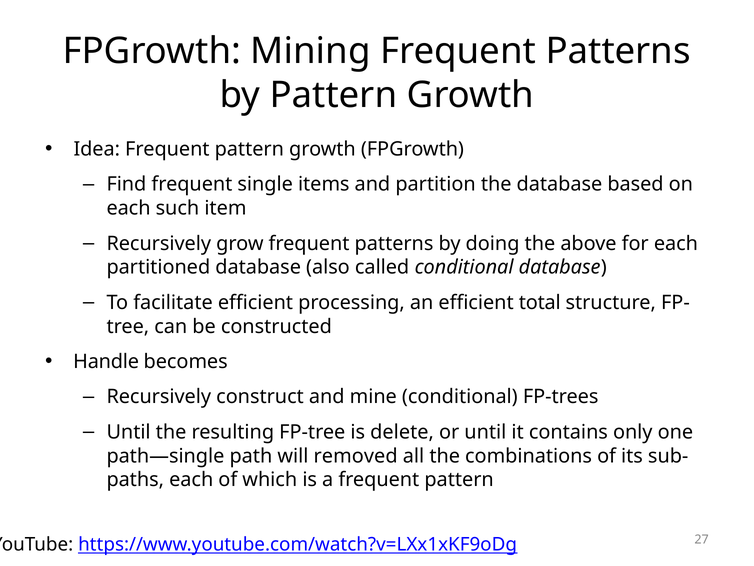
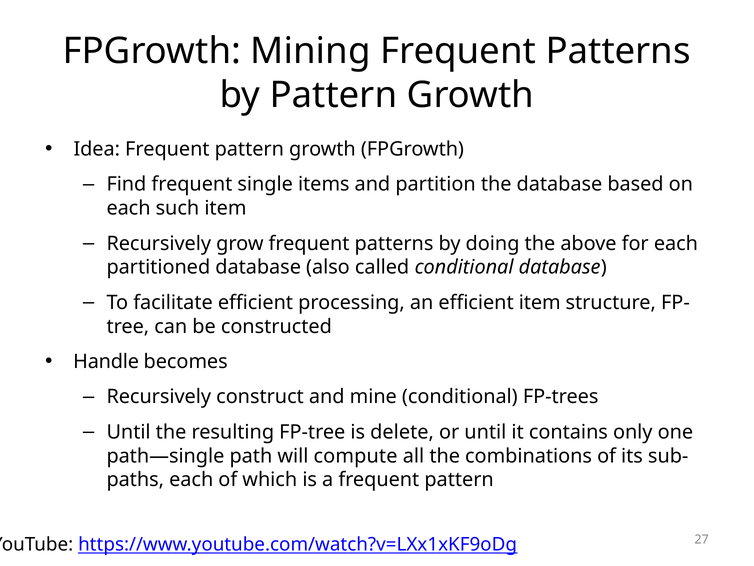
efficient total: total -> item (540, 302)
removed: removed -> compute (356, 456)
